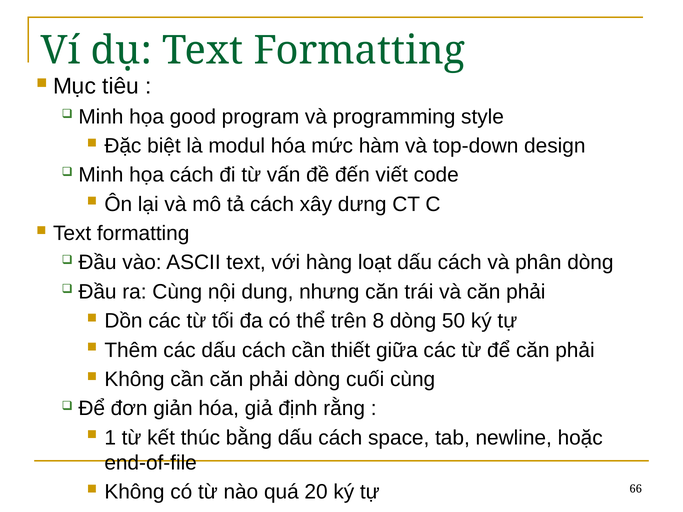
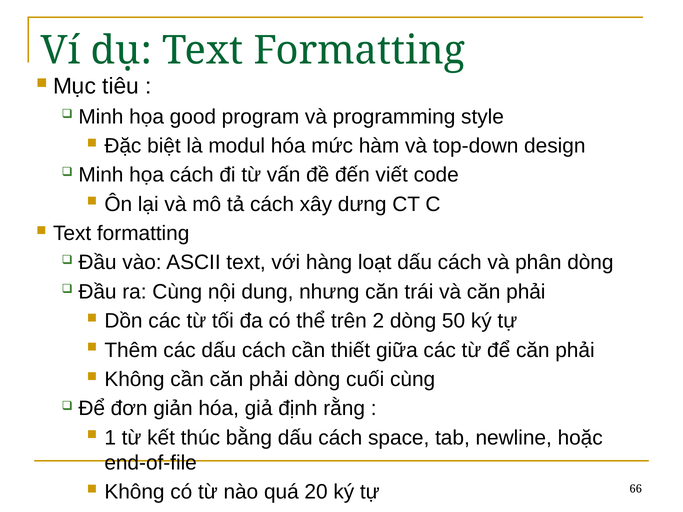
8: 8 -> 2 (378, 321)
